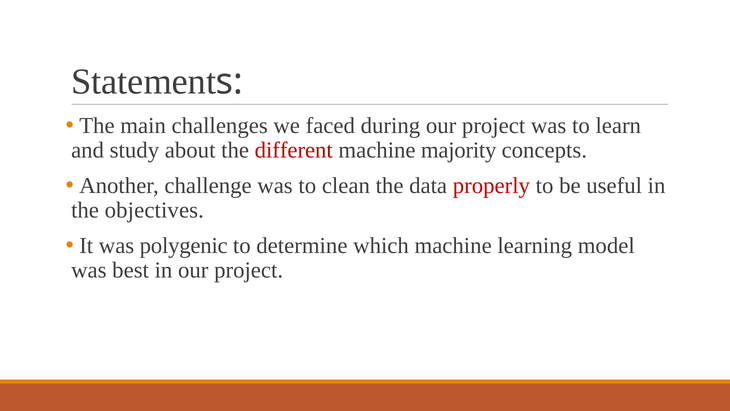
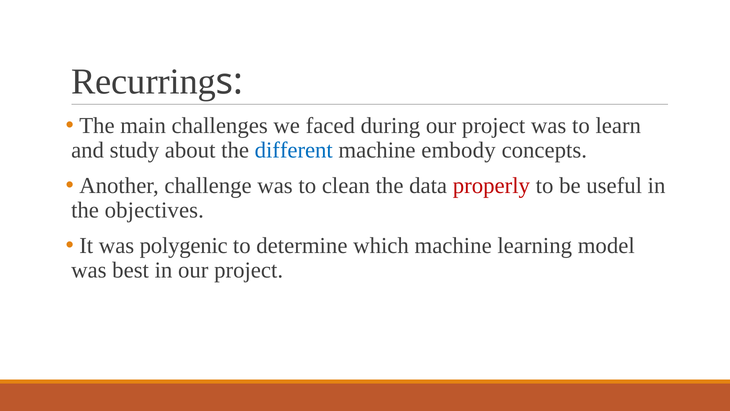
Statement: Statement -> Recurring (144, 82)
different colour: red -> blue (294, 150)
majority: majority -> embody (458, 150)
